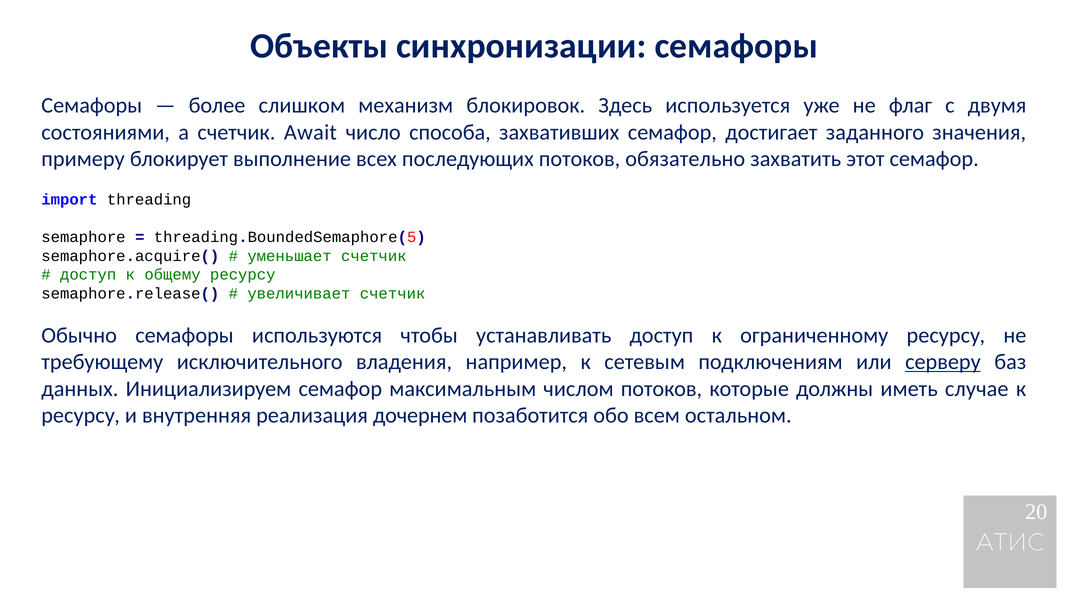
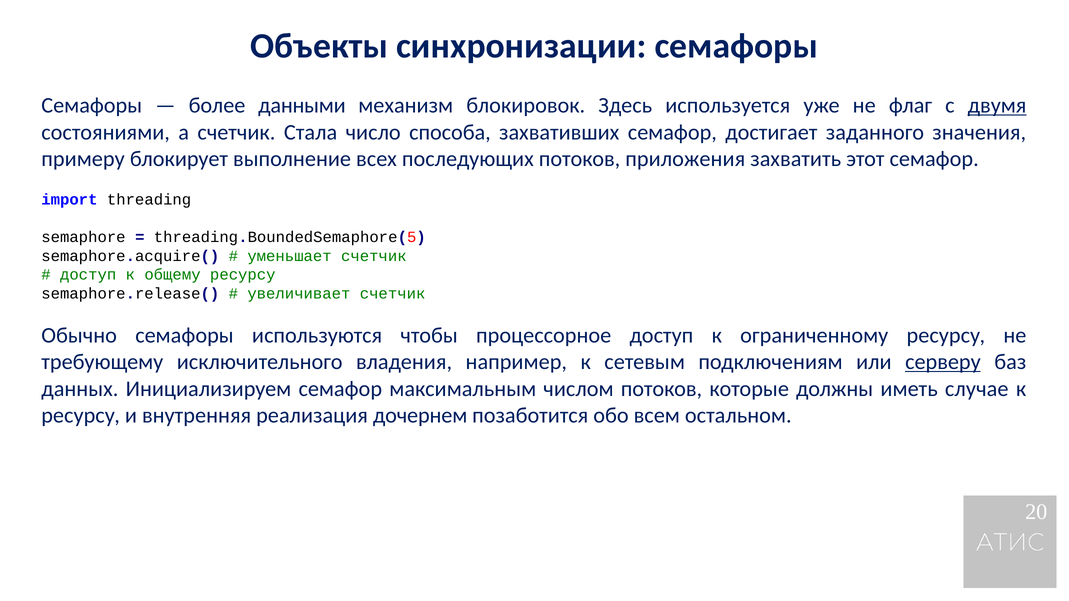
слишком: слишком -> данными (302, 105)
двумя underline: none -> present (997, 105)
Await: Await -> Стала (311, 132)
обязательно: обязательно -> приложения (685, 159)
устанавливать: устанавливать -> процессорное (544, 335)
